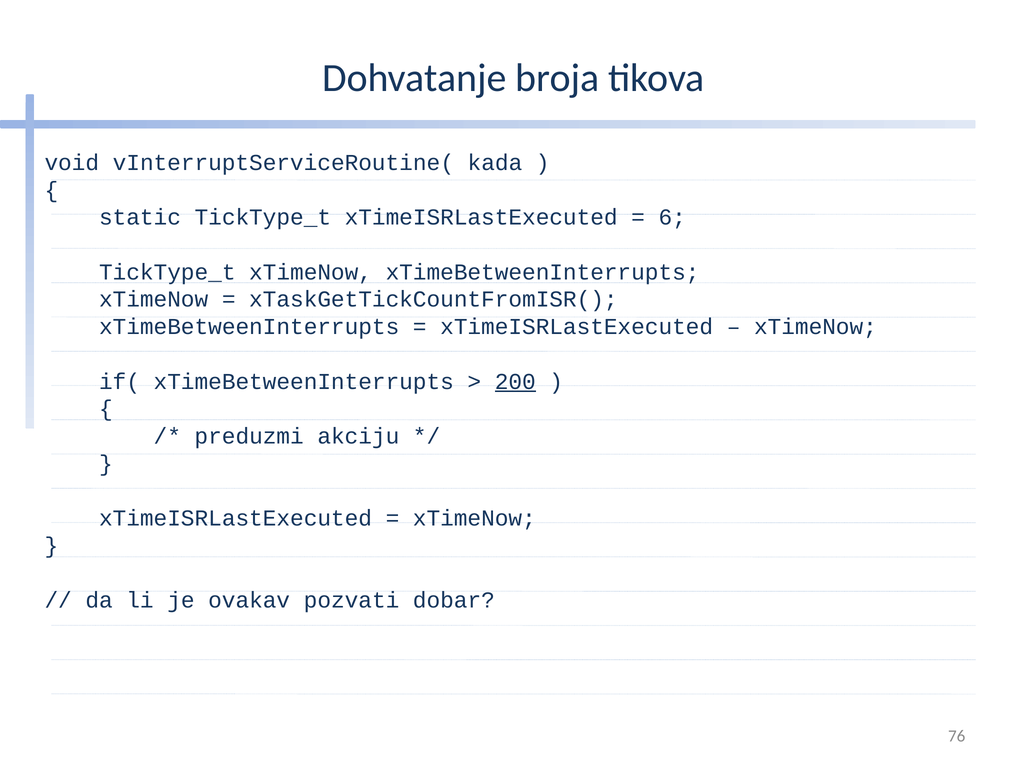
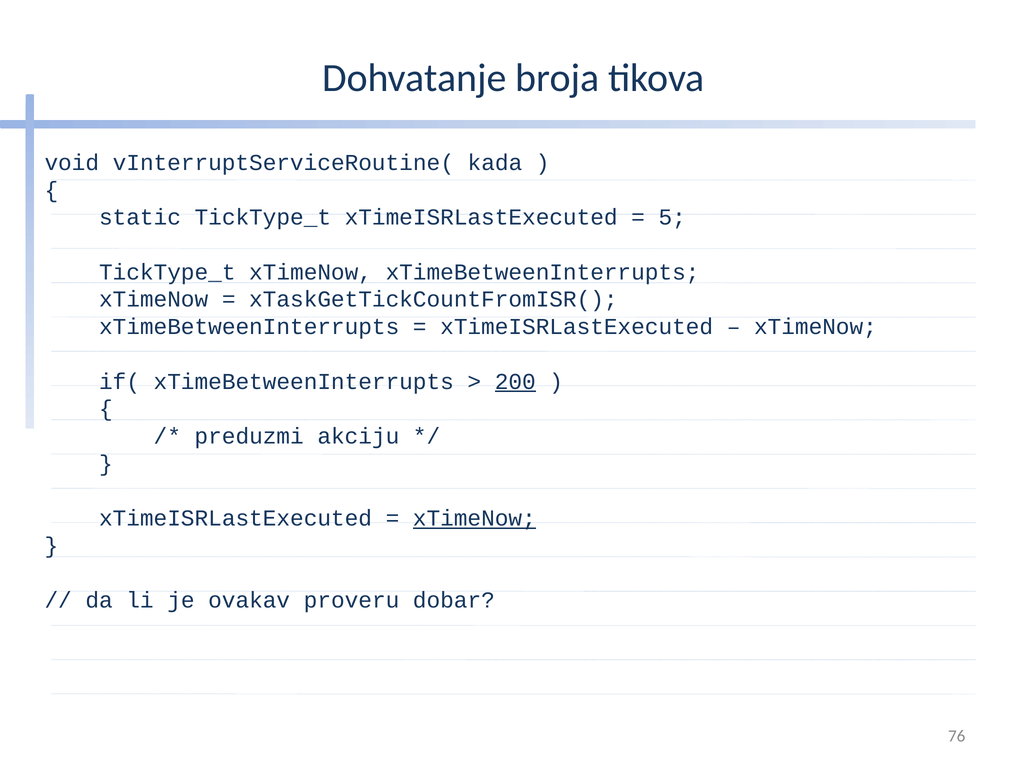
6: 6 -> 5 (672, 217)
xTimeNow underline: none -> present (474, 518)
pozvati: pozvati -> proveru (352, 600)
